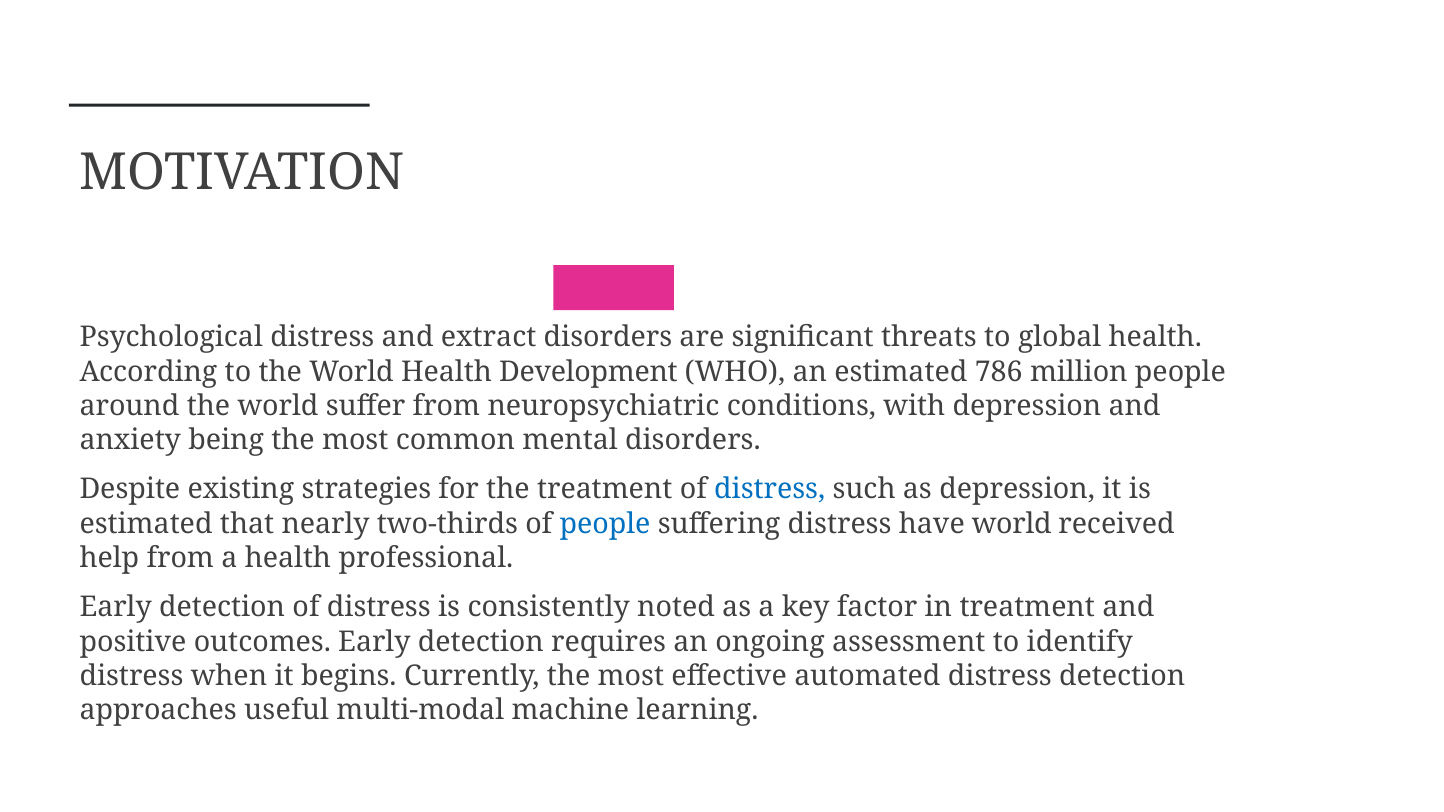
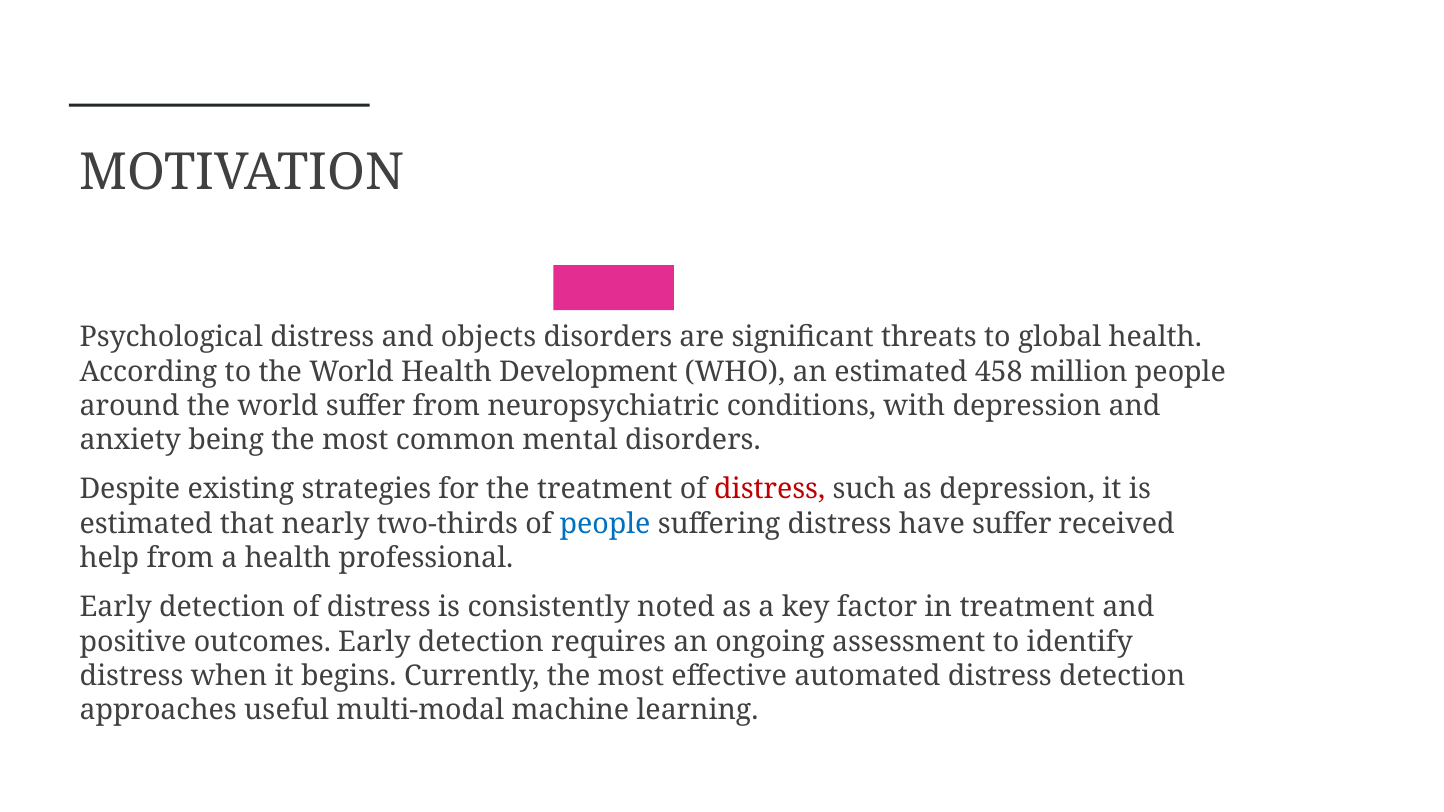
extract: extract -> objects (489, 338)
786: 786 -> 458 (999, 372)
distress colour: blue -> red (770, 490)
have world: world -> suffer (1012, 524)
